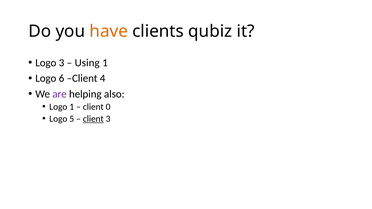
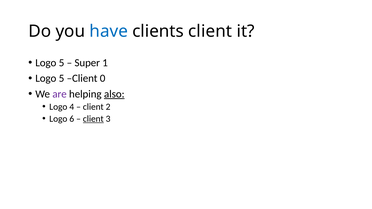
have colour: orange -> blue (109, 31)
clients qubiz: qubiz -> client (210, 31)
3: 3 -> 5 (62, 63)
Using: Using -> Super (87, 63)
6: 6 -> 5 (62, 78)
4: 4 -> 0 (103, 78)
also underline: none -> present (114, 94)
Logo 1: 1 -> 4 (72, 107)
0: 0 -> 2 (108, 107)
5: 5 -> 6 (72, 119)
